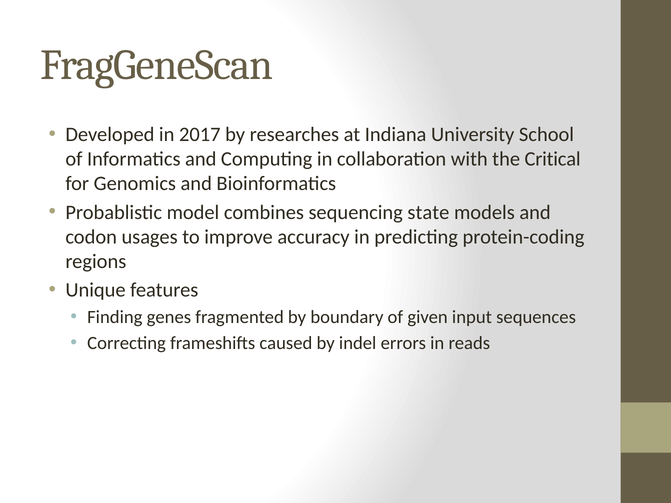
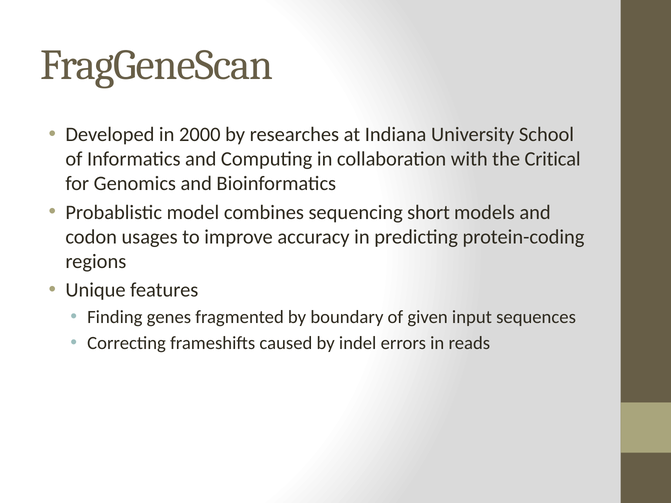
2017: 2017 -> 2000 (200, 135)
state: state -> short (429, 212)
